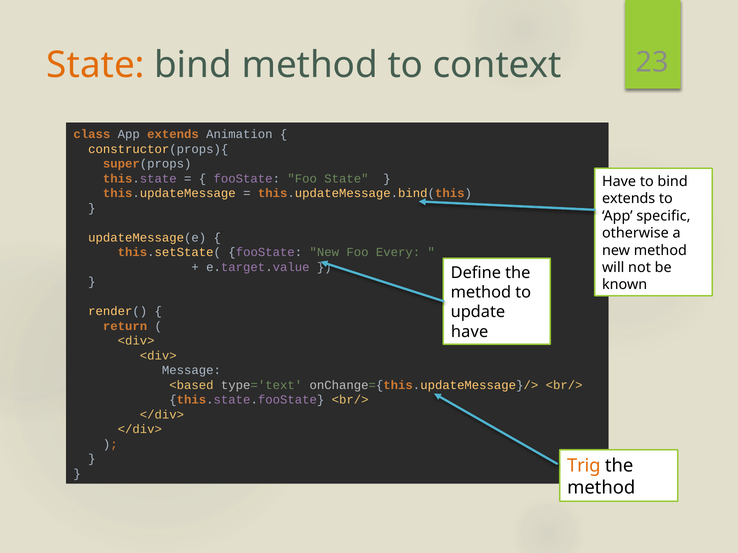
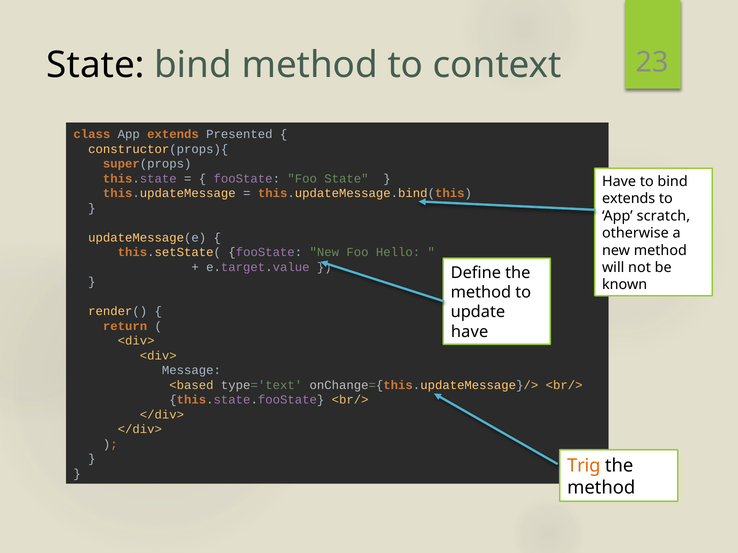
State colour: orange -> black (96, 65)
Animation: Animation -> Presented (239, 135)
specific: specific -> scratch (663, 216)
Every: Every -> Hello (398, 253)
